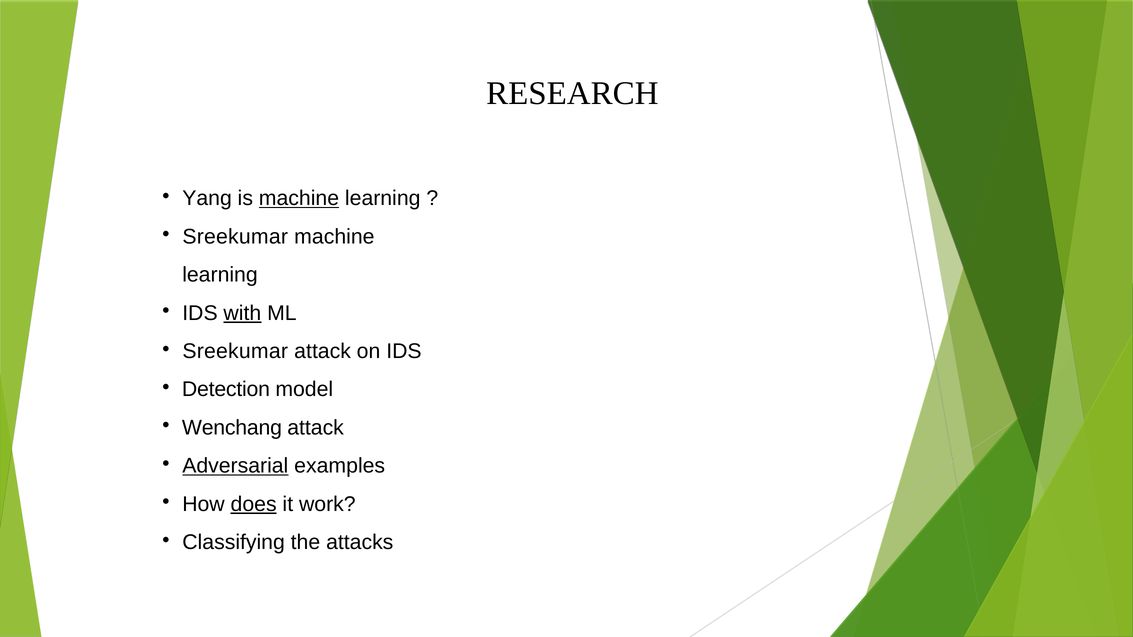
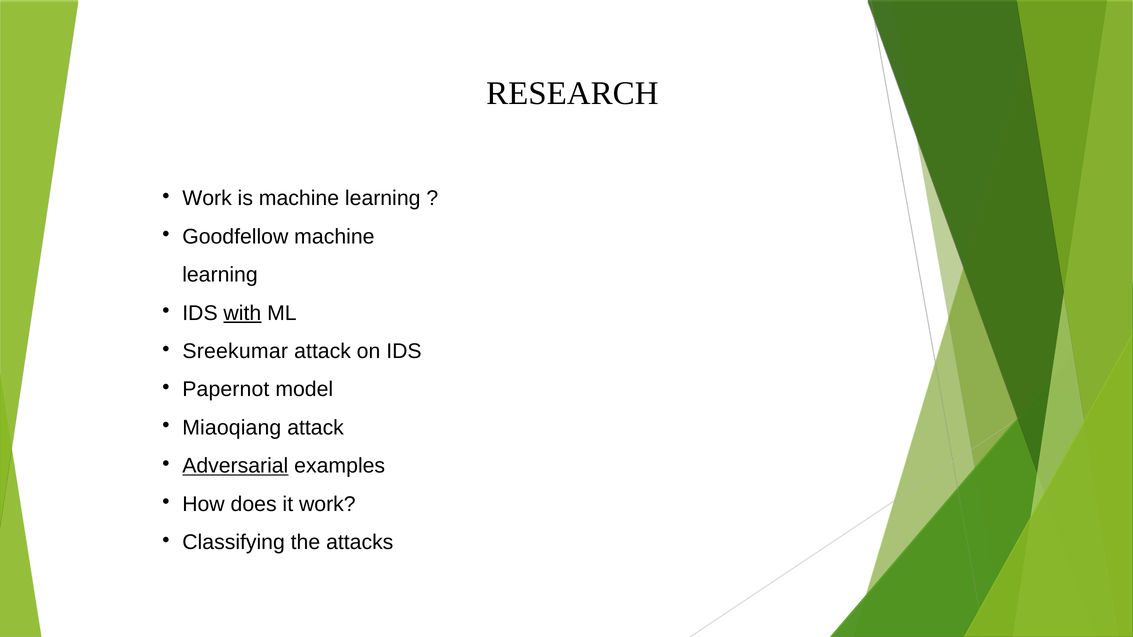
Yang: Yang -> Work (207, 198)
machine underline: present -> none (299, 198)
Sreekumar: Sreekumar -> Goodfellow (235, 237)
Detection: Detection -> Papernot (226, 390)
Wenchang: Wenchang -> Miaoqiang (232, 428)
does underline: present -> none (254, 504)
